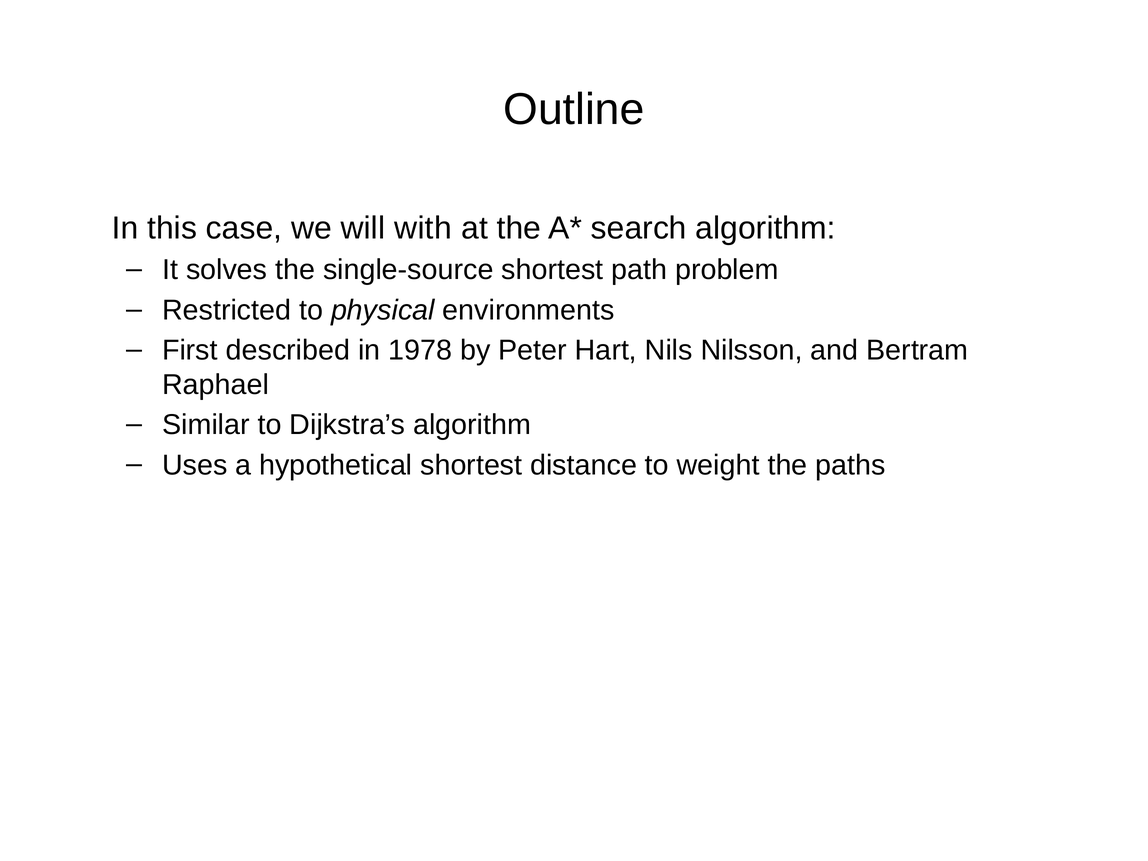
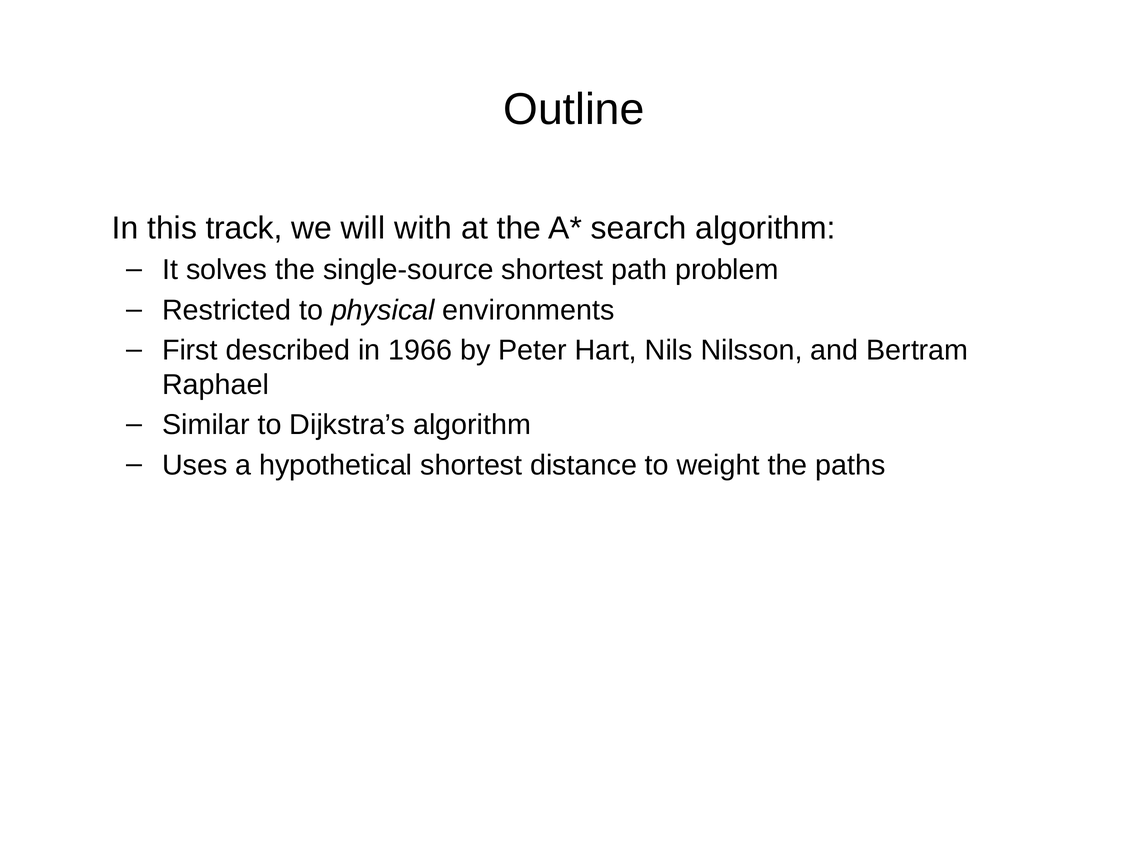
case: case -> track (244, 228)
1978: 1978 -> 1966 (420, 350)
